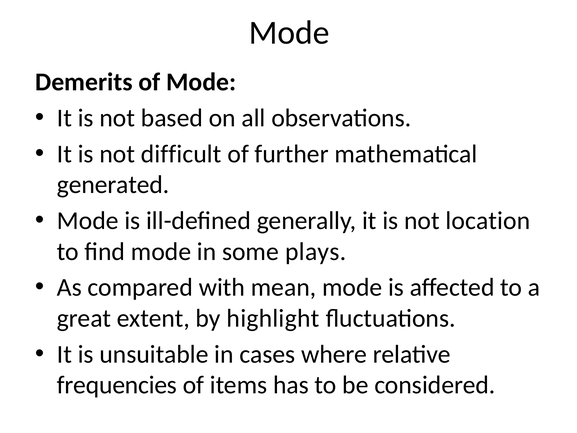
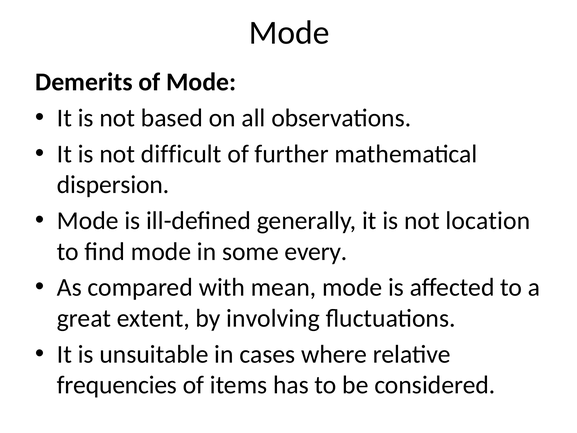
generated: generated -> dispersion (113, 185)
plays: plays -> every (316, 251)
highlight: highlight -> involving (273, 318)
